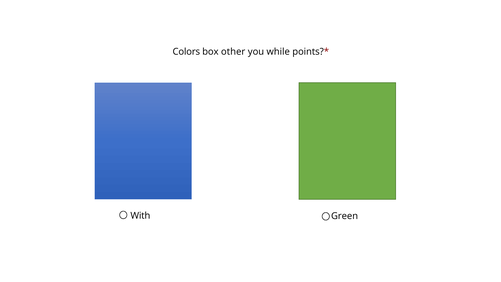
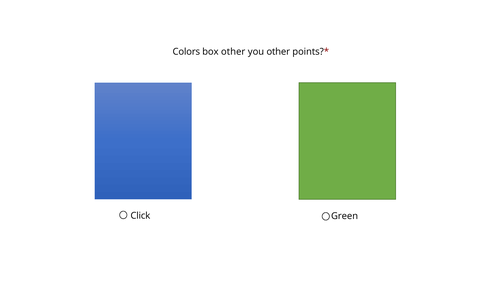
you while: while -> other (278, 52)
With: With -> Click (140, 216)
